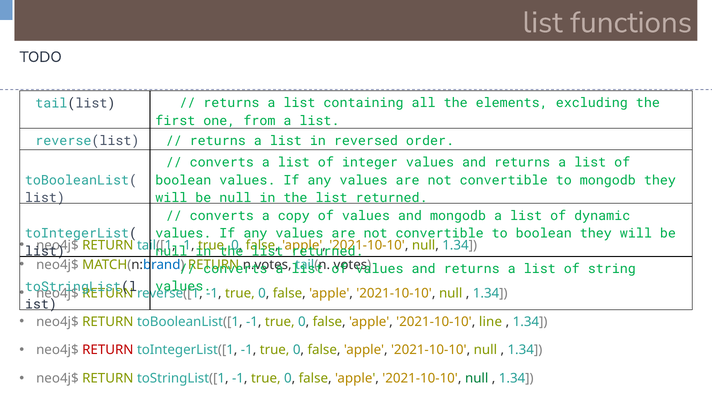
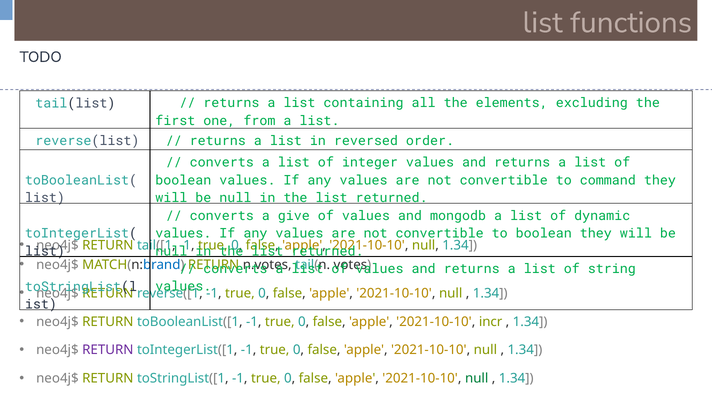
to mongodb: mongodb -> command (608, 180)
copy: copy -> give (294, 216)
line: line -> incr (491, 322)
RETURN colour: red -> purple (108, 350)
